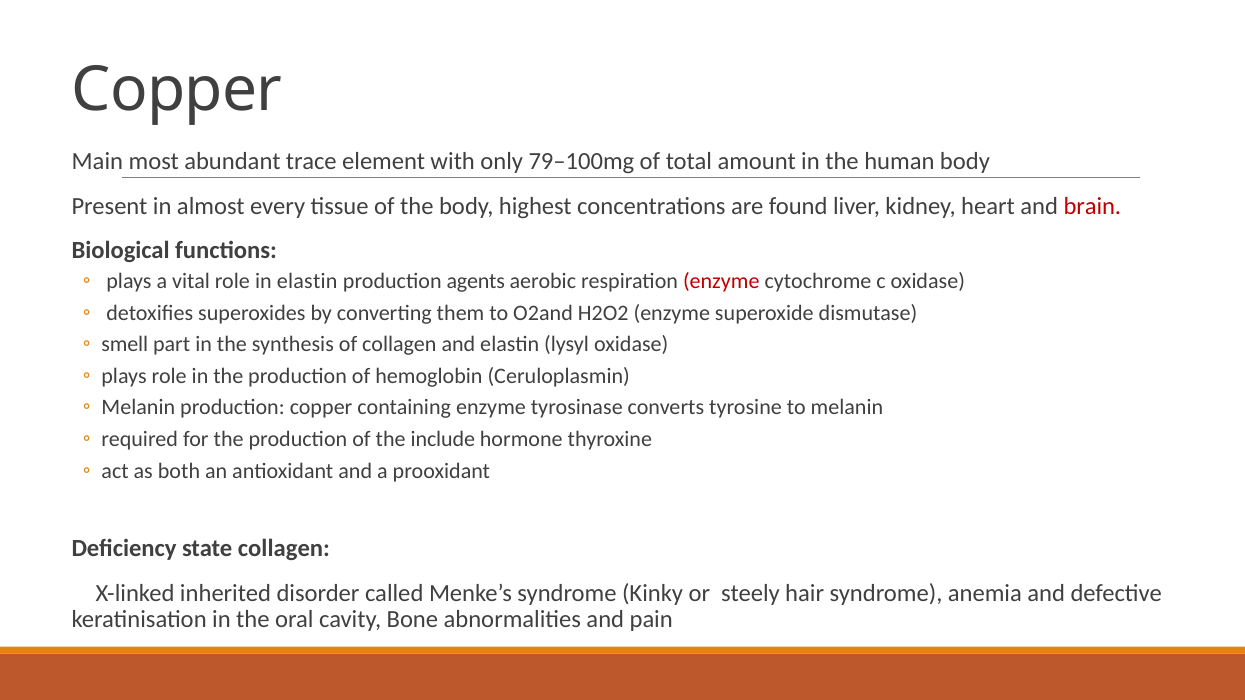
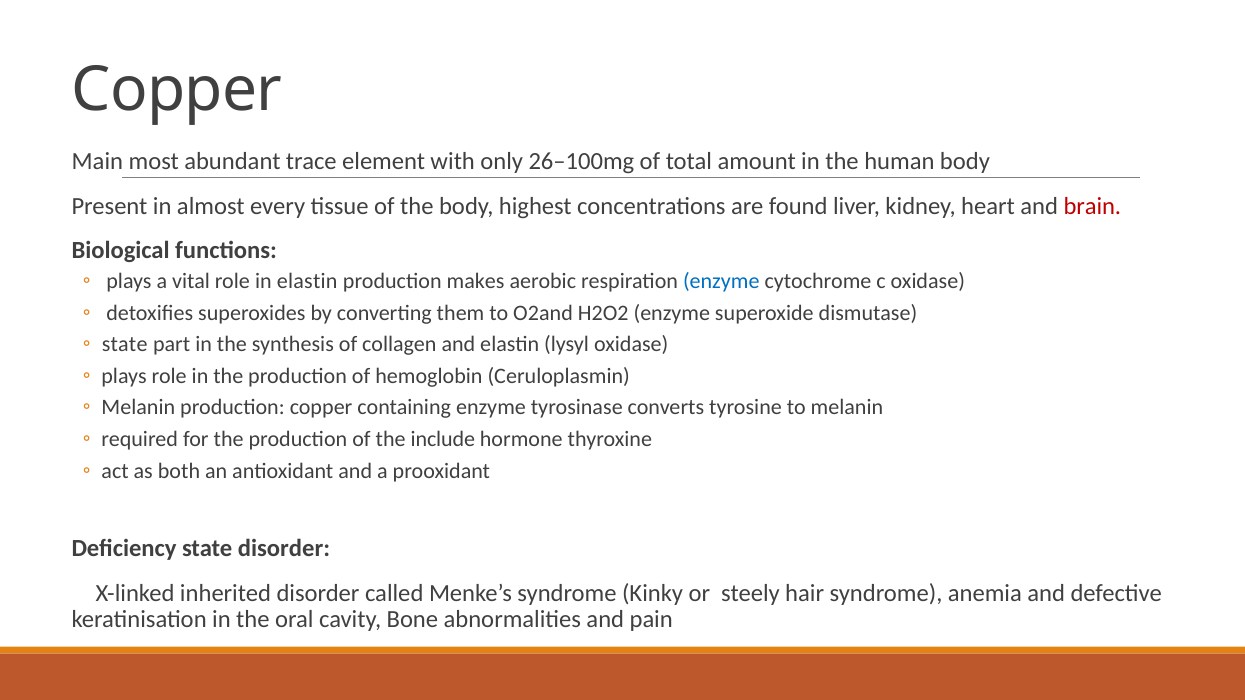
79–100mg: 79–100mg -> 26–100mg (581, 161)
agents: agents -> makes (476, 281)
enzyme colour: red -> blue (721, 281)
smell: smell -> state (125, 345)
state collagen: collagen -> disorder (284, 549)
